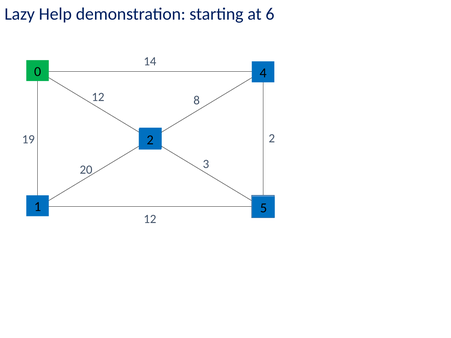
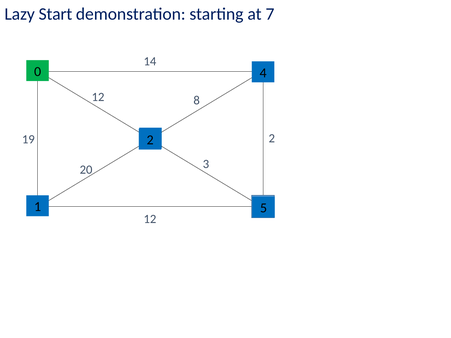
Help: Help -> Start (55, 14)
6: 6 -> 7 (270, 14)
